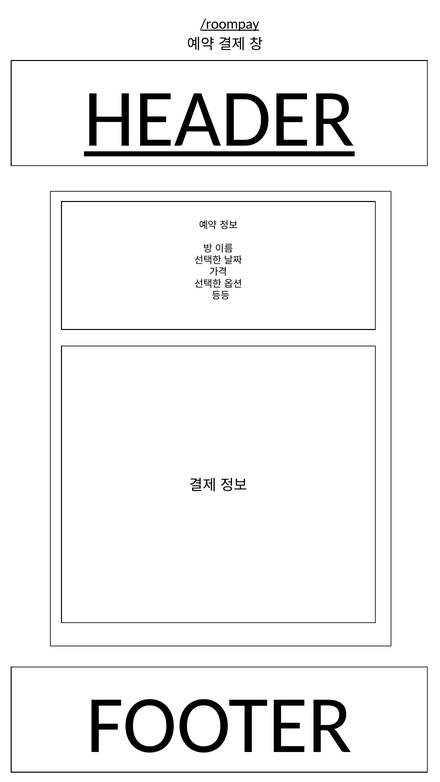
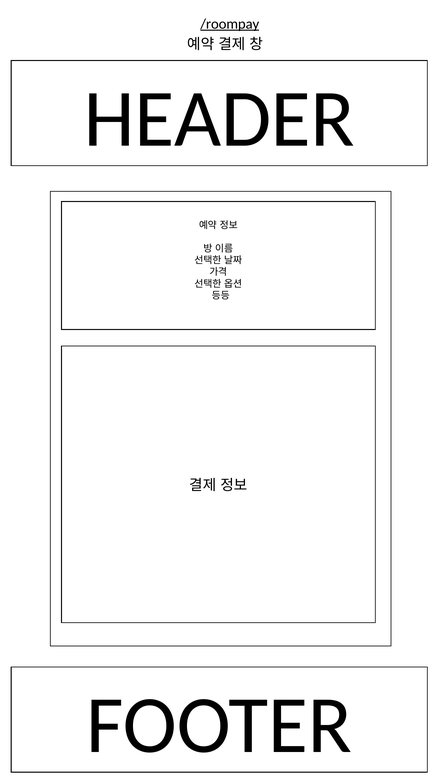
HEADER underline: present -> none (219, 119)
